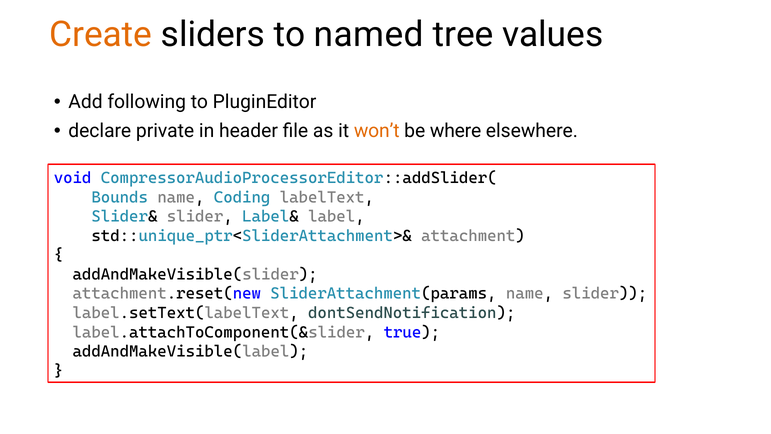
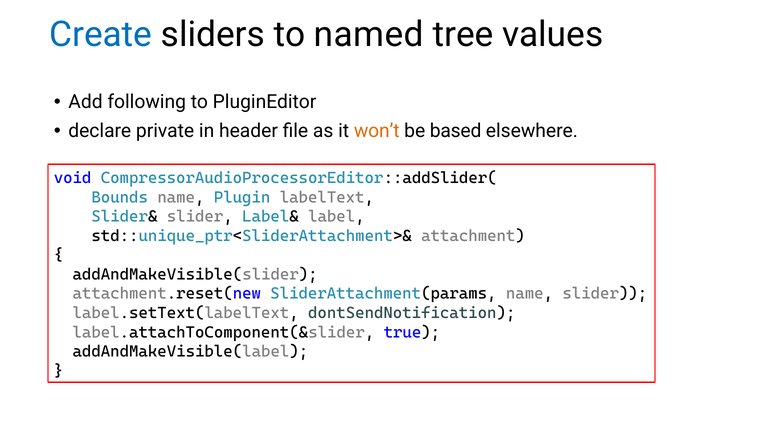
Create colour: orange -> blue (101, 34)
where: where -> based (456, 131)
Coding: Coding -> Plugin (242, 197)
